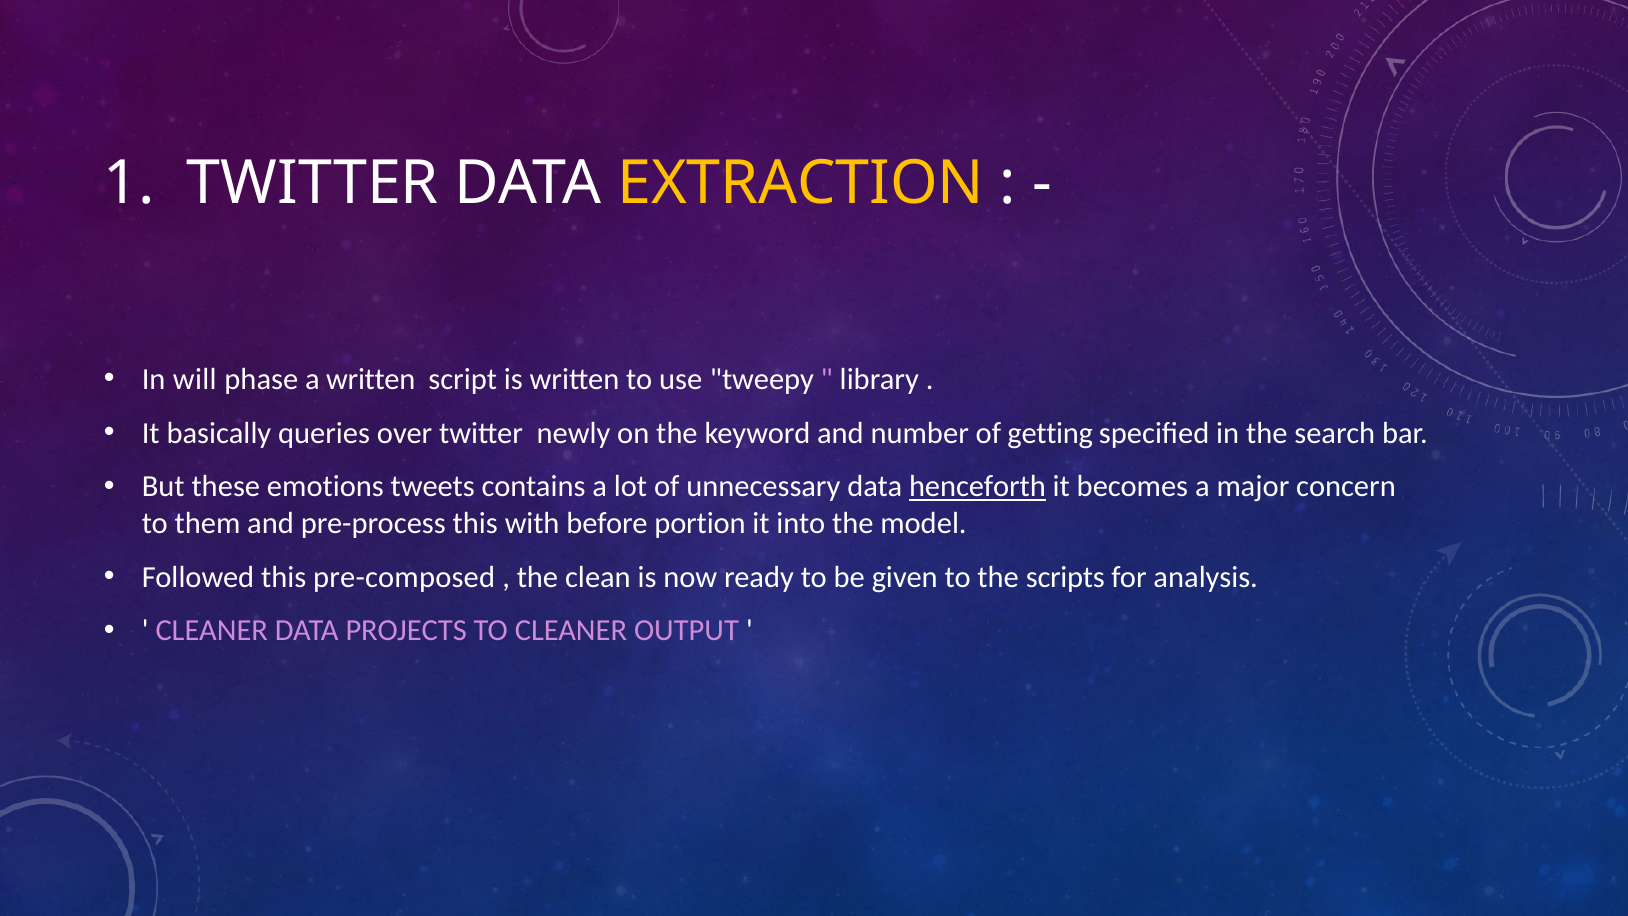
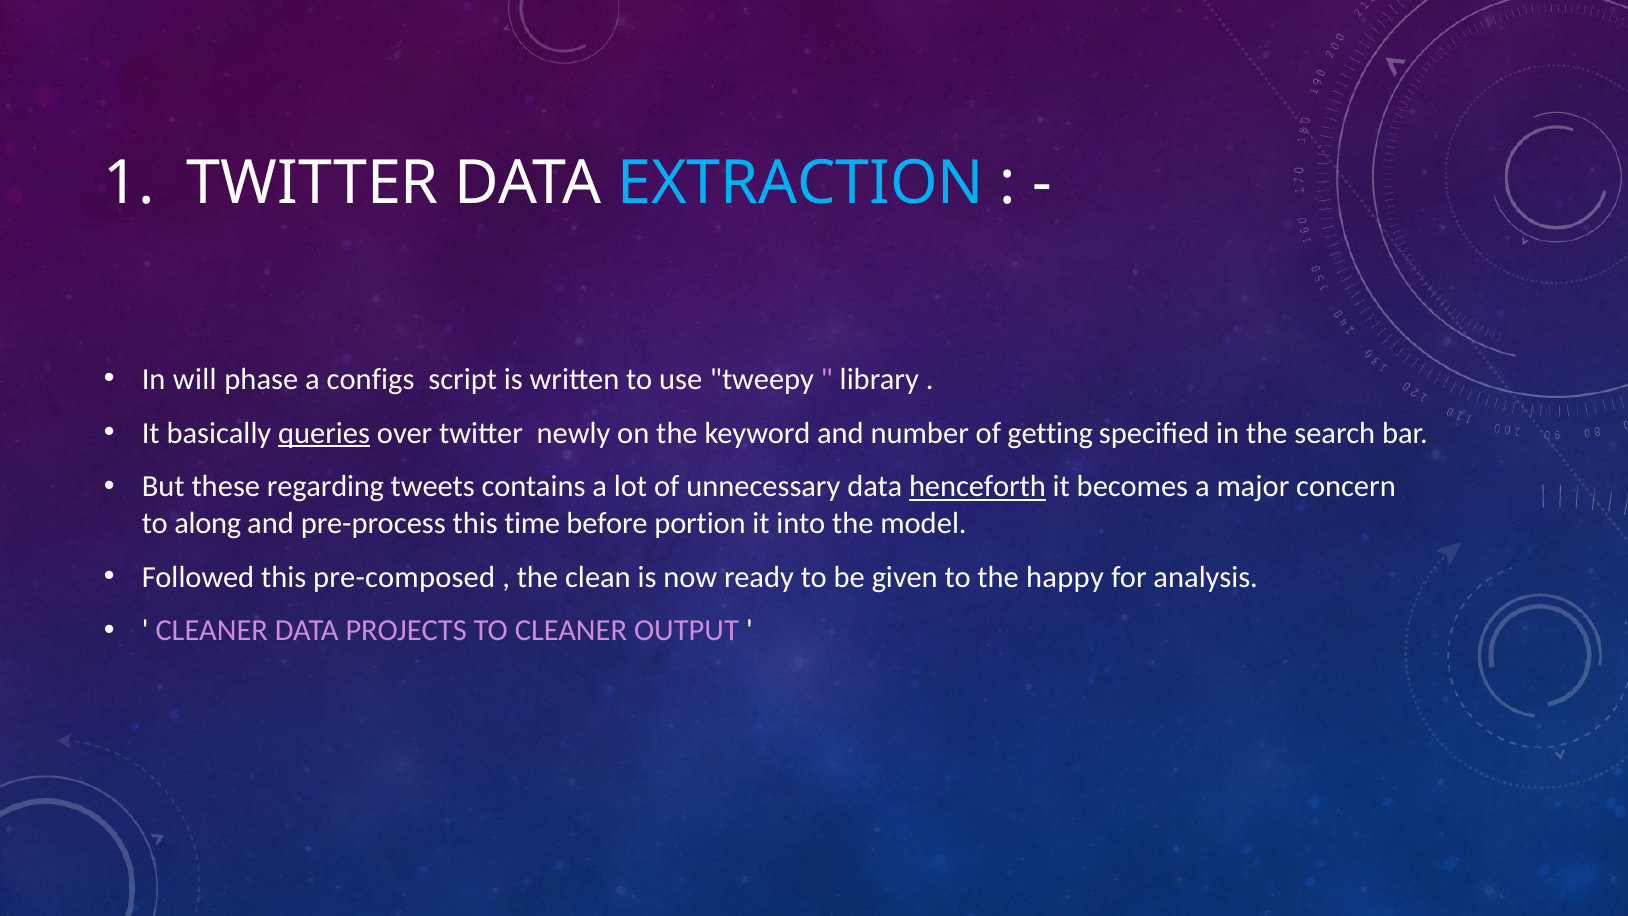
EXTRACTION colour: yellow -> light blue (801, 183)
a written: written -> configs (371, 379)
queries underline: none -> present (324, 433)
emotions: emotions -> regarding (326, 487)
them: them -> along (208, 523)
with: with -> time (532, 523)
scripts: scripts -> happy (1065, 577)
